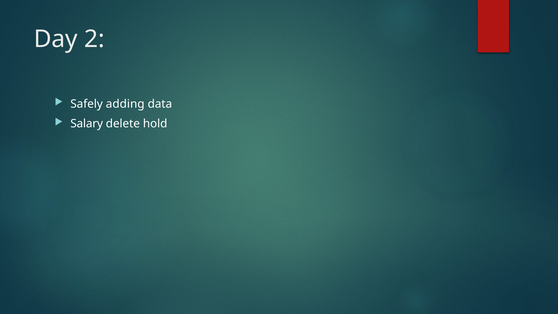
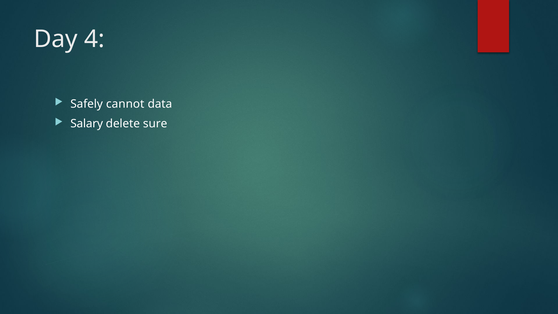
2: 2 -> 4 (94, 39)
adding: adding -> cannot (125, 104)
hold: hold -> sure (155, 124)
